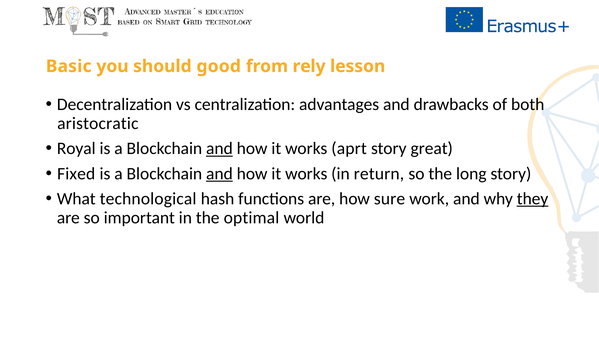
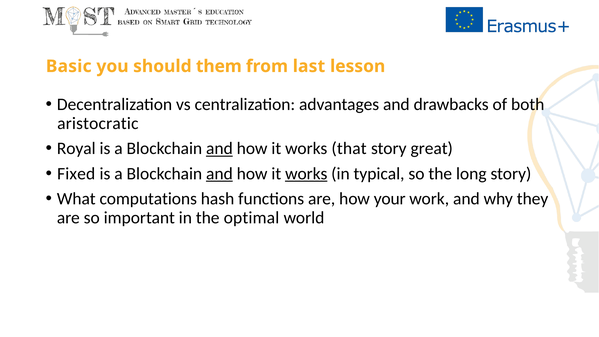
good: good -> them (219, 66)
rely: rely -> last (309, 66)
aprt: aprt -> that (349, 148)
works underline: none -> present (306, 174)
return: return -> typical (379, 174)
technological: technological -> computations (148, 199)
sure: sure -> your (390, 199)
they underline: present -> none (533, 199)
